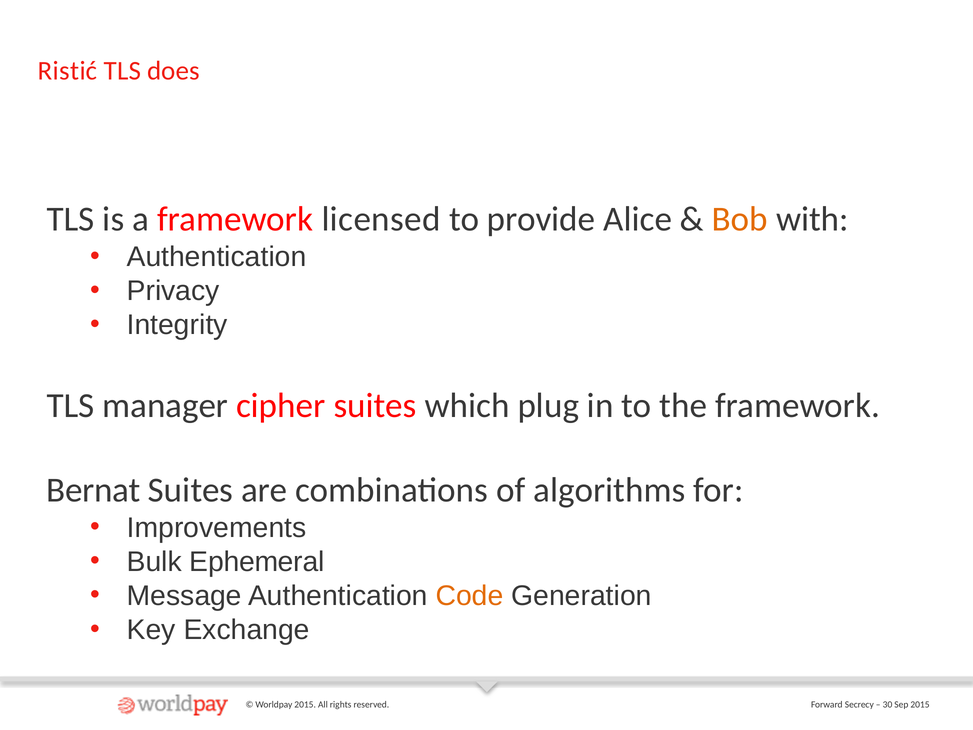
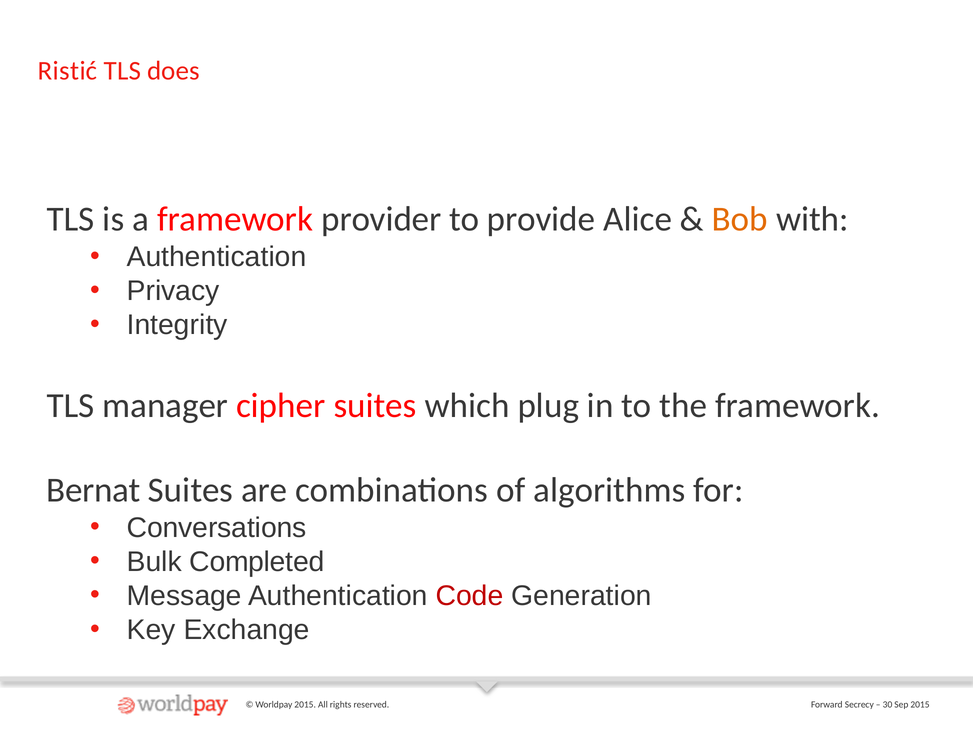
licensed: licensed -> provider (381, 219)
Improvements: Improvements -> Conversations (217, 528)
Ephemeral: Ephemeral -> Completed (257, 562)
Code colour: orange -> red (470, 596)
